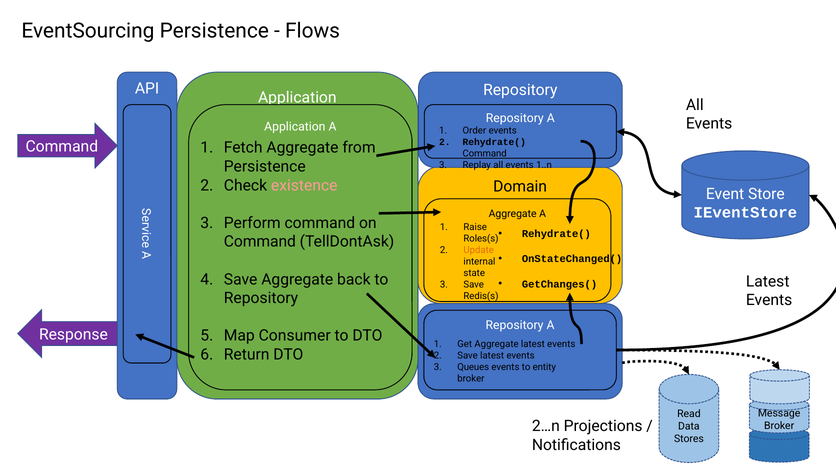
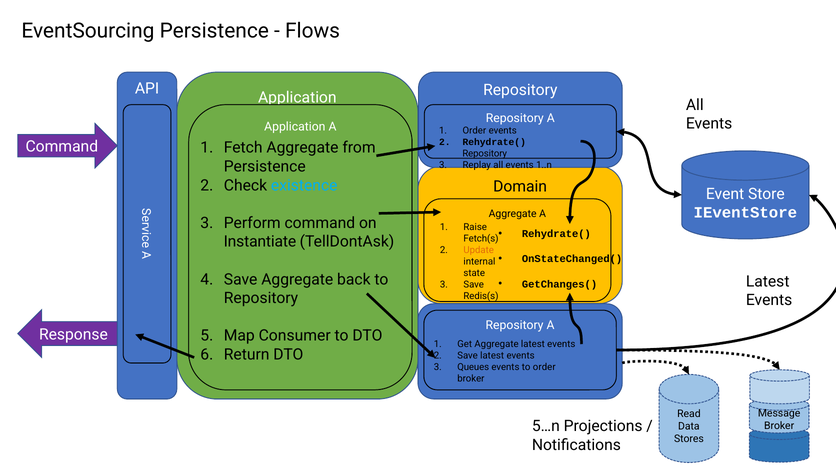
Command: Command -> Repository (485, 153)
existence colour: pink -> light blue (304, 186)
Roles(s: Roles(s -> Fetch(s (481, 239)
Command: Command -> Instantiate (260, 242)
to entity: entity -> order (544, 367)
2…n: 2…n -> 5…n (546, 426)
